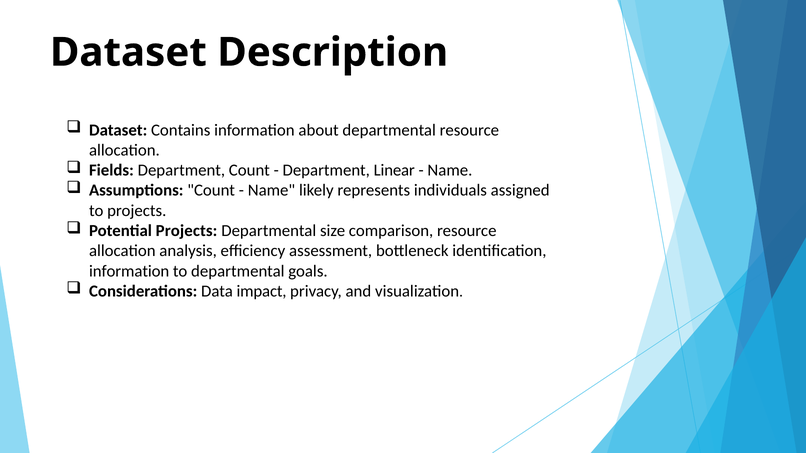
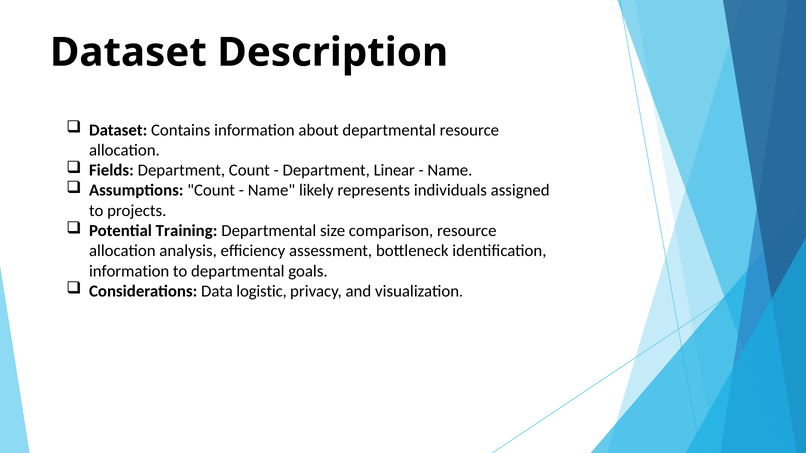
Potential Projects: Projects -> Training (187, 231)
impact: impact -> logistic (262, 291)
